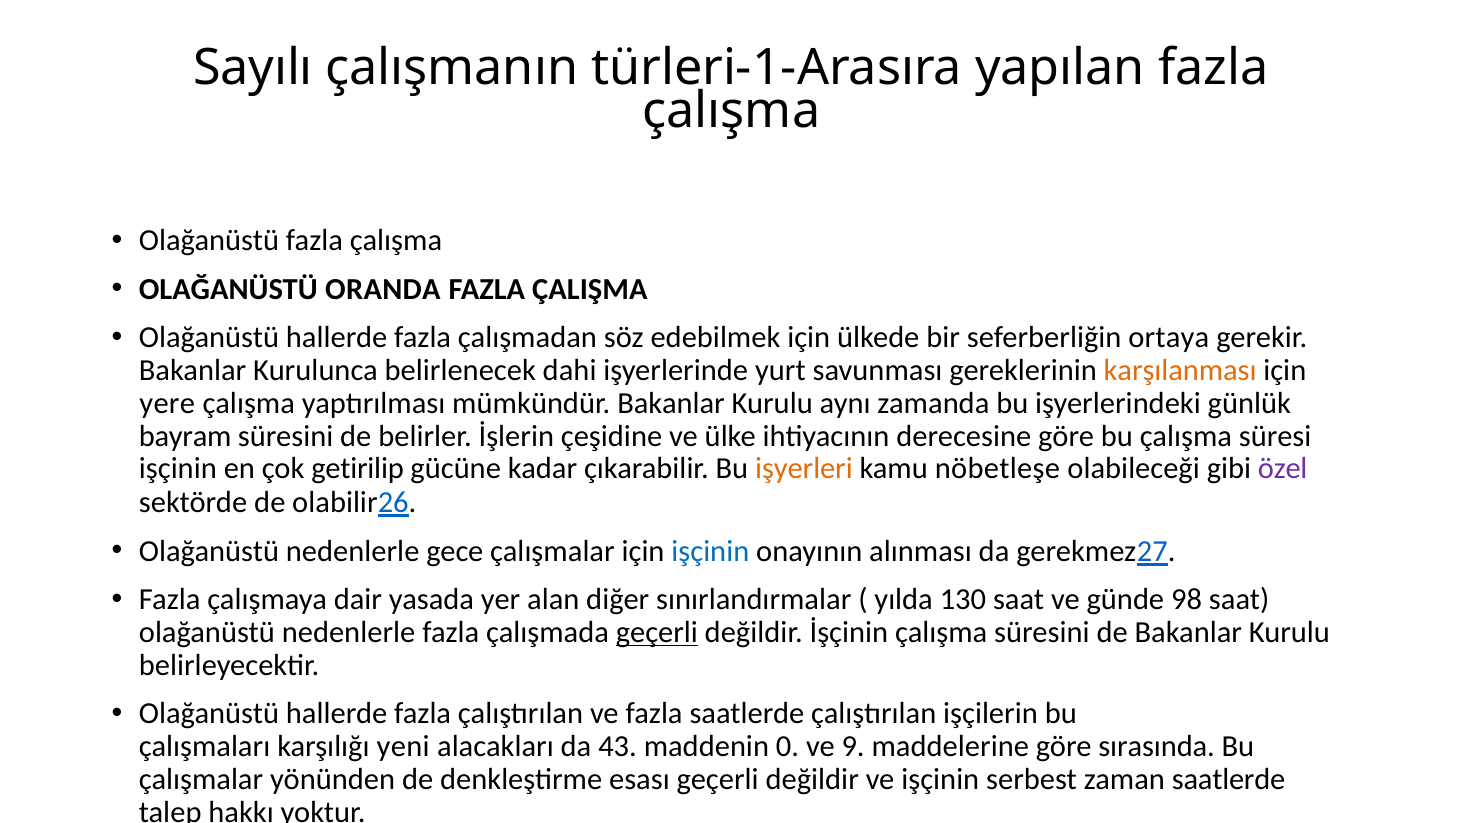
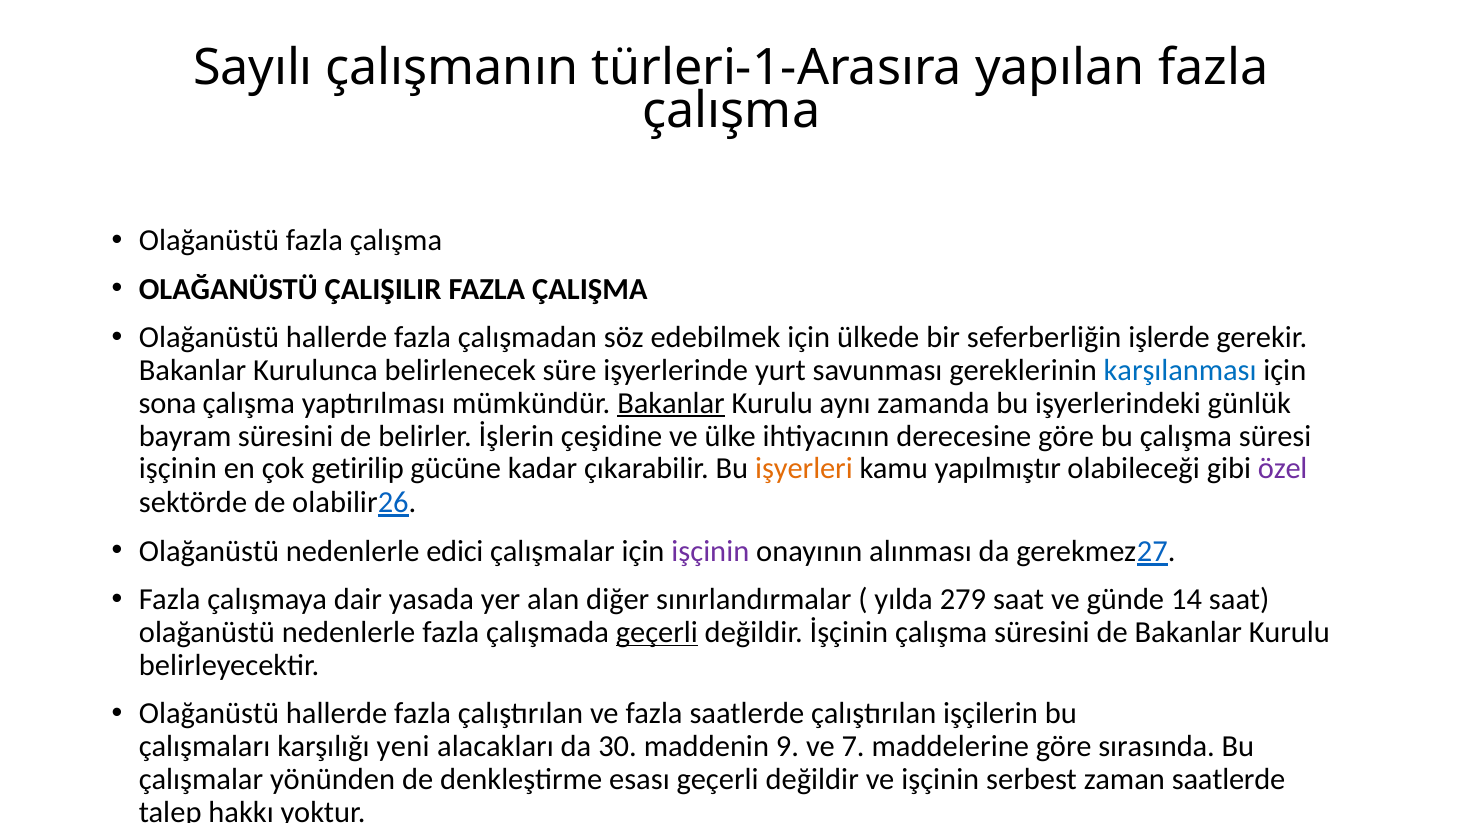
ORANDA: ORANDA -> ÇALIŞILIR (383, 289)
ortaya: ortaya -> işlerde (1169, 337)
dahi: dahi -> süre (570, 370)
karşılanması colour: orange -> blue (1180, 370)
yere: yere -> sona (168, 403)
Bakanlar underline: none -> present (671, 403)
nöbetleşe: nöbetleşe -> yapılmıştır (998, 469)
gece: gece -> edici (455, 551)
işçinin colour: blue -> purple (710, 551)
130: 130 -> 279 (963, 599)
98: 98 -> 14 (1187, 599)
43: 43 -> 30 (618, 746)
0: 0 -> 9 (787, 746)
9: 9 -> 7 (853, 746)
